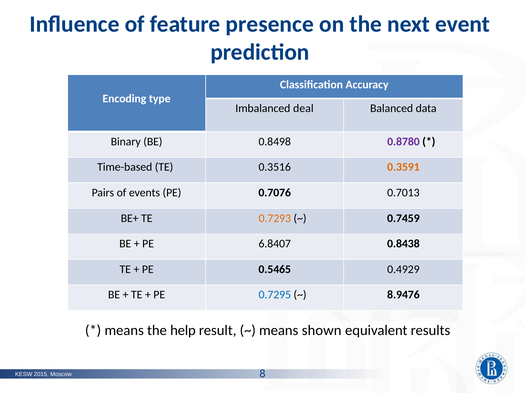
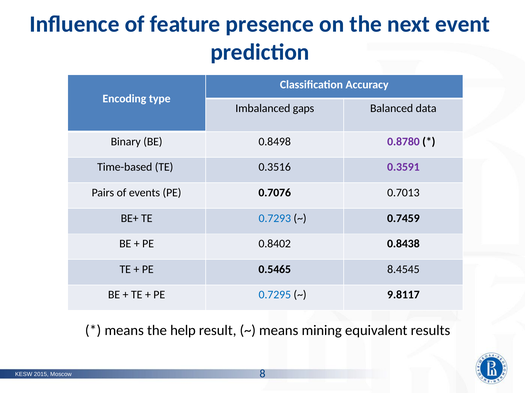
deal: deal -> gaps (304, 109)
0.3591 colour: orange -> purple (403, 167)
0.7293 colour: orange -> blue (275, 219)
6.8407: 6.8407 -> 0.8402 (275, 244)
0.4929: 0.4929 -> 8.4545 (403, 270)
8.9476: 8.9476 -> 9.8117 (403, 295)
shown: shown -> mining (322, 331)
